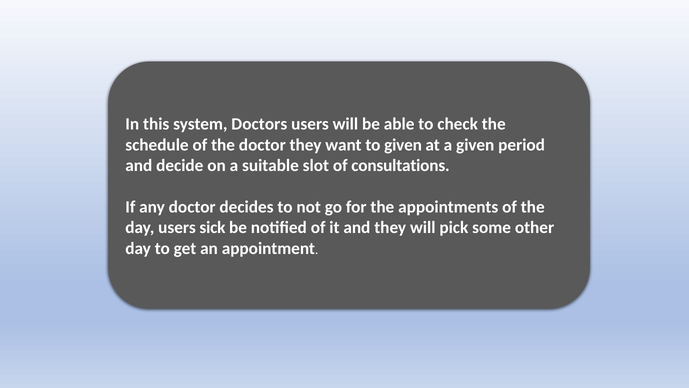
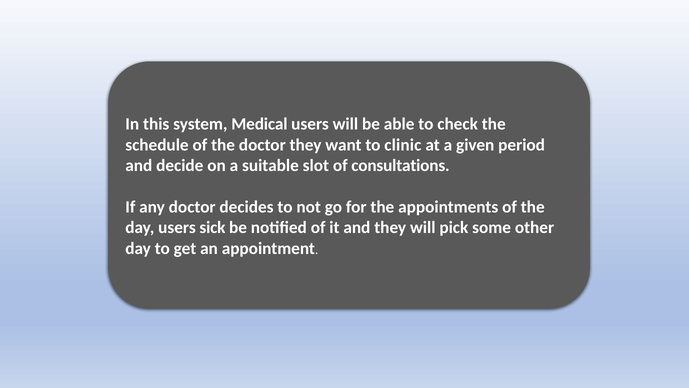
Doctors: Doctors -> Medical (259, 124)
to given: given -> clinic (403, 145)
